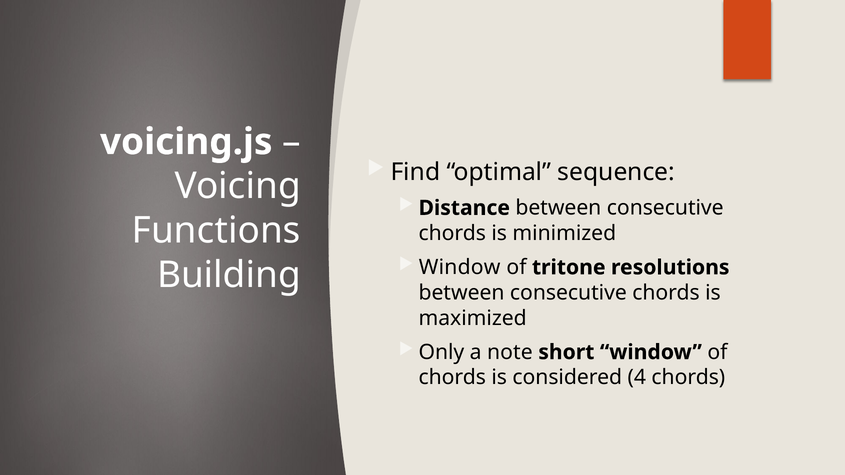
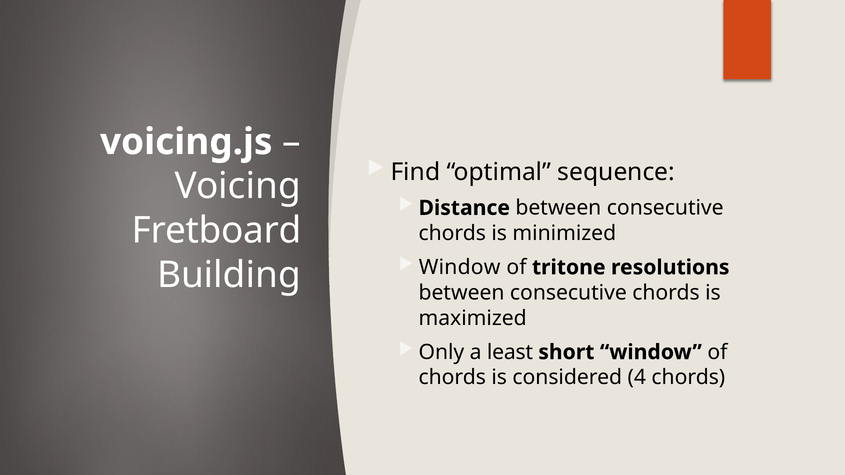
Functions: Functions -> Fretboard (216, 231)
note: note -> least (510, 352)
